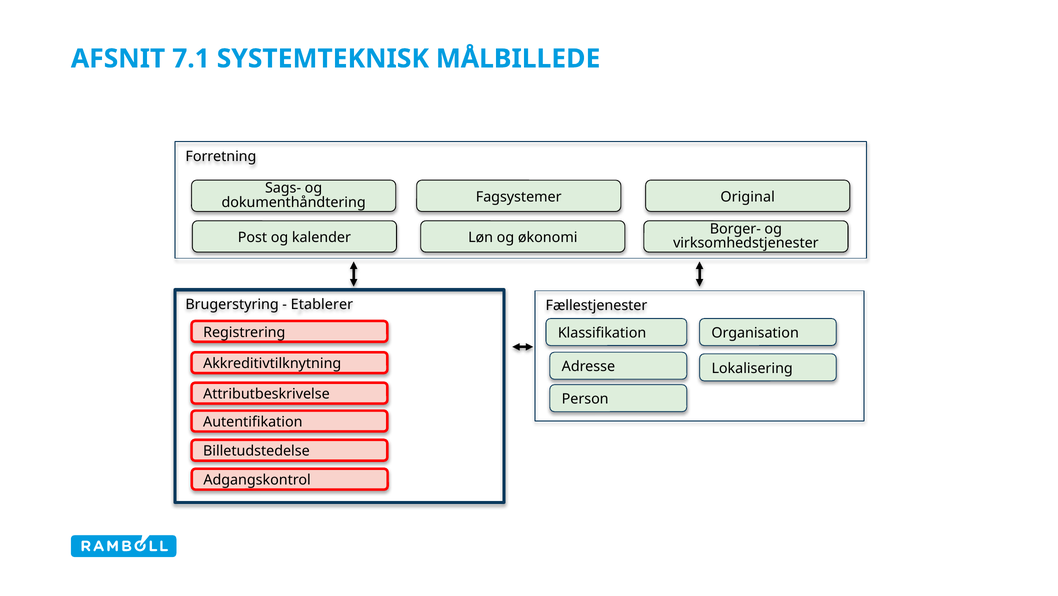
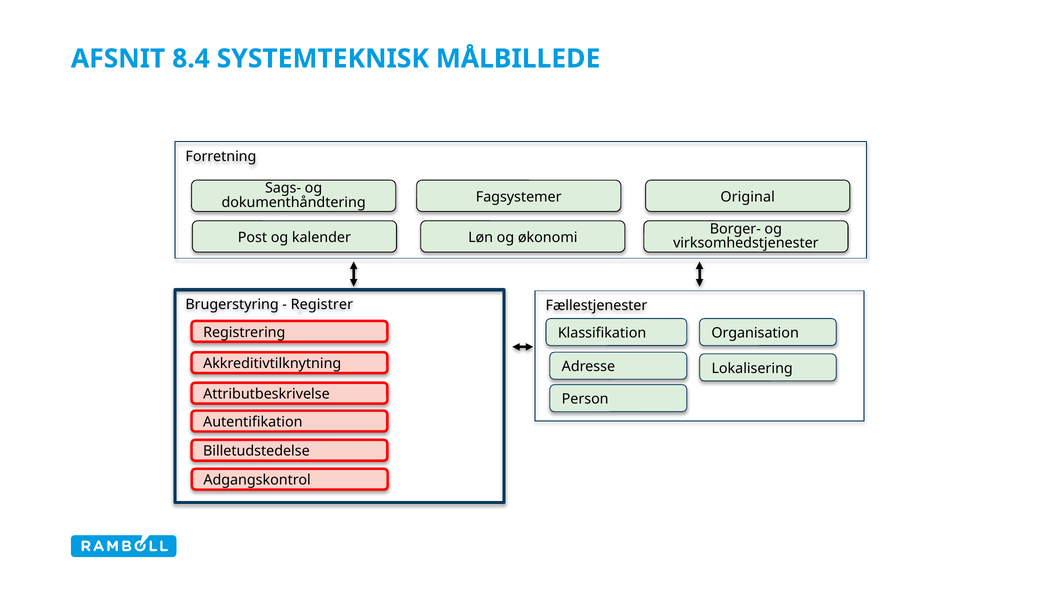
7.1: 7.1 -> 8.4 (191, 59)
Etablerer: Etablerer -> Registrer (322, 304)
